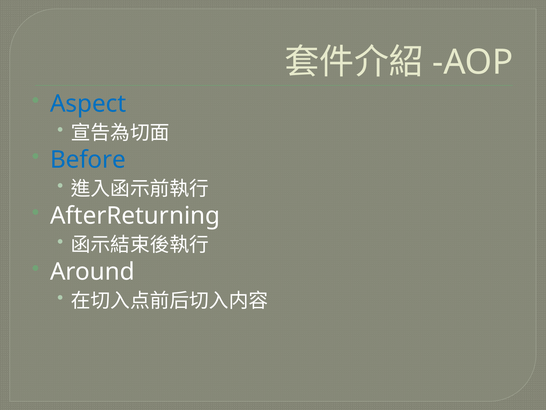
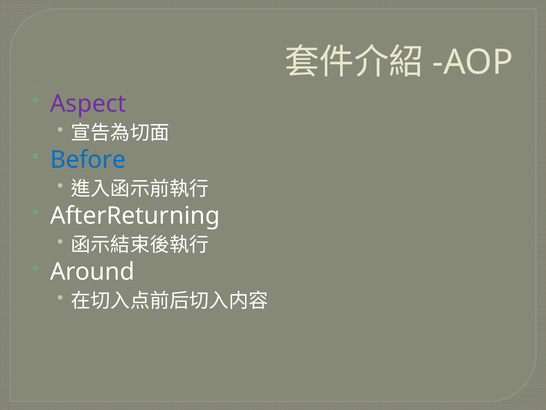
Aspect colour: blue -> purple (88, 104)
